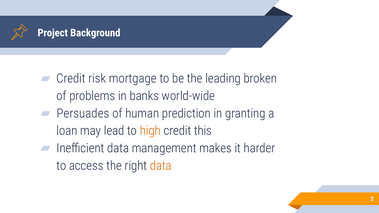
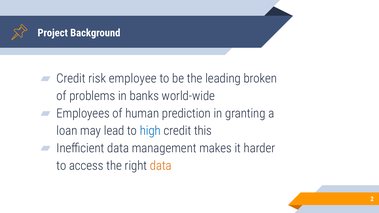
mortgage: mortgage -> employee (133, 79)
Persuades: Persuades -> Employees (83, 113)
high colour: orange -> blue (150, 131)
